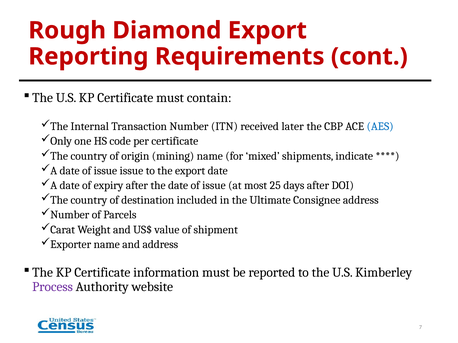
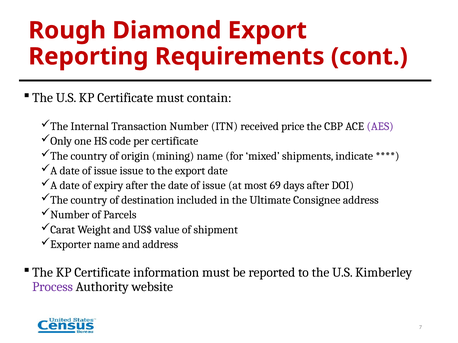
later: later -> price (293, 127)
AES colour: blue -> purple (380, 127)
25: 25 -> 69 (275, 186)
